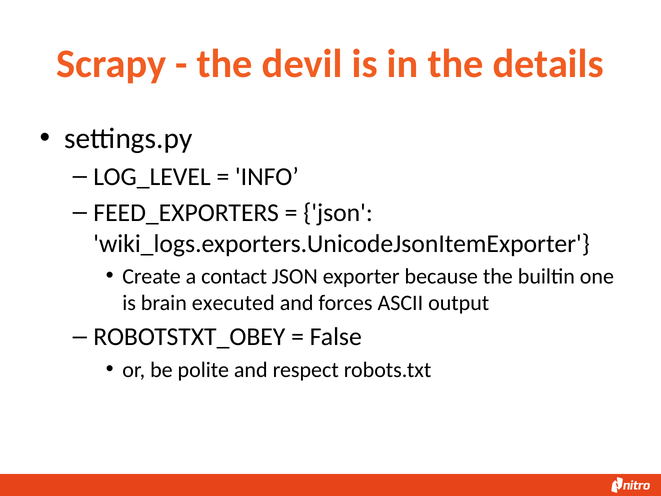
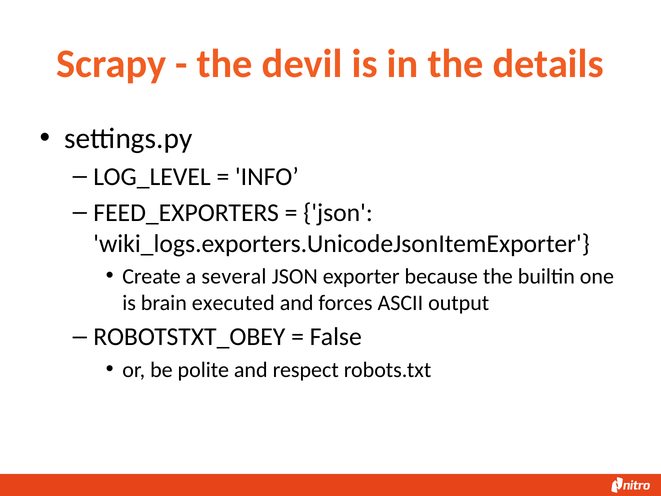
contact: contact -> several (234, 276)
